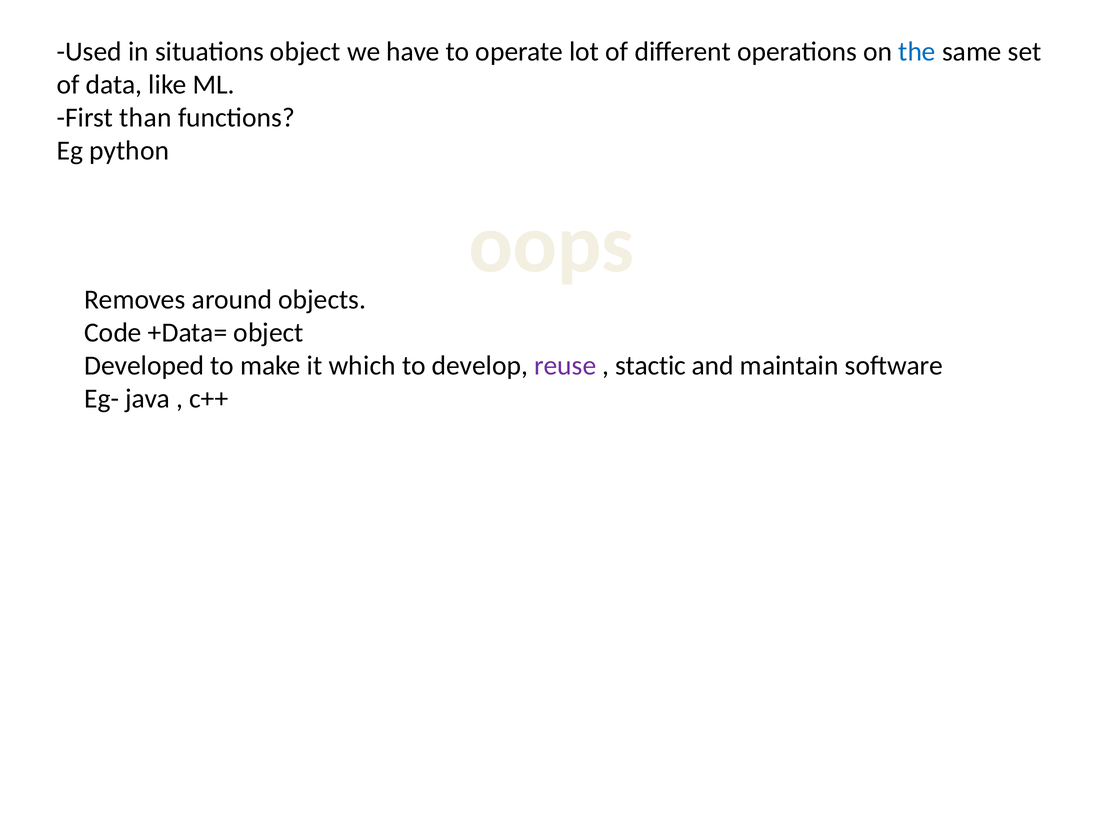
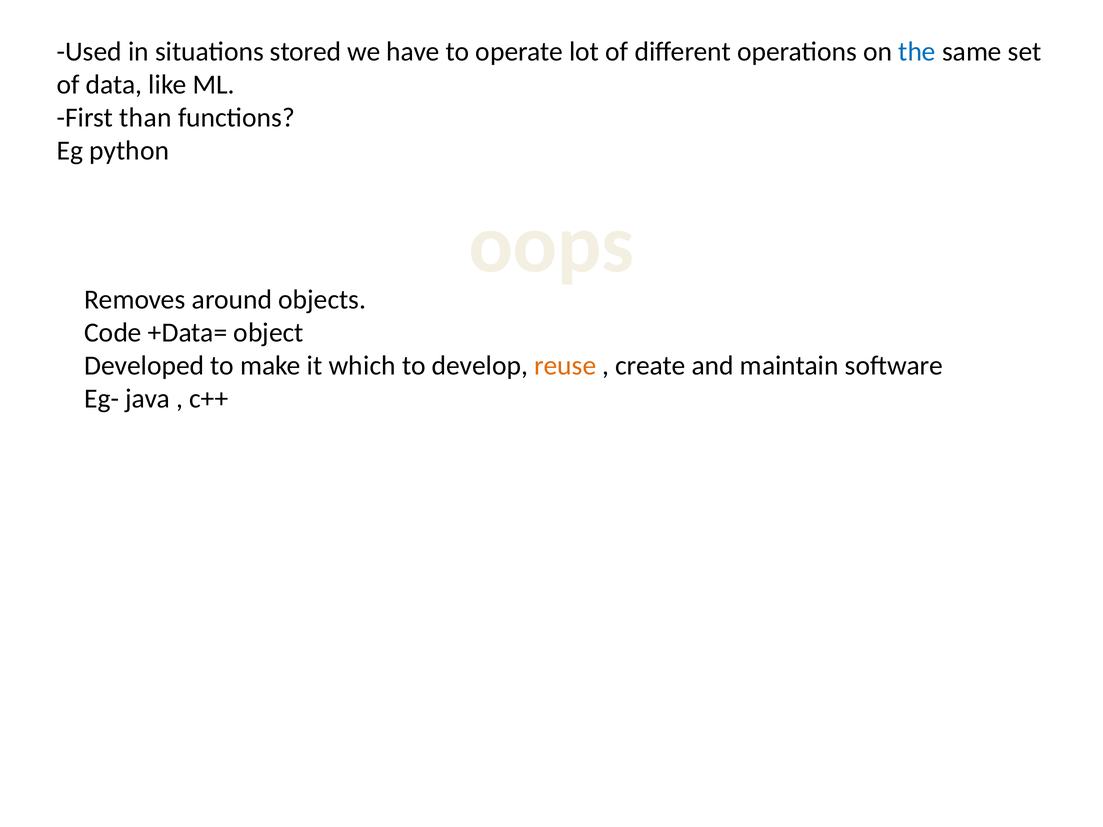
situations object: object -> stored (306, 51)
reuse colour: purple -> orange (565, 366)
stactic: stactic -> create (651, 366)
